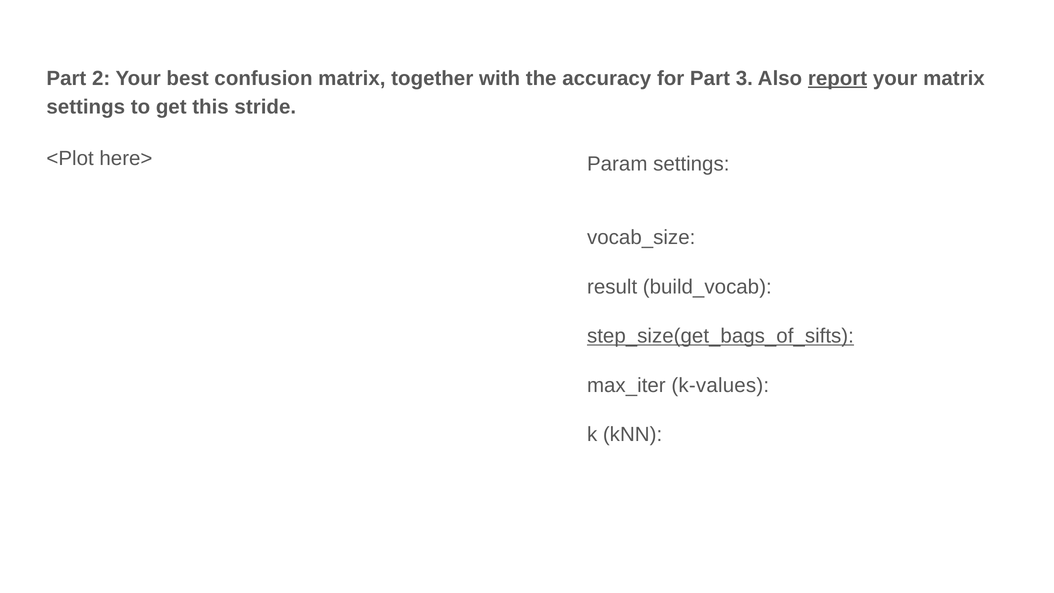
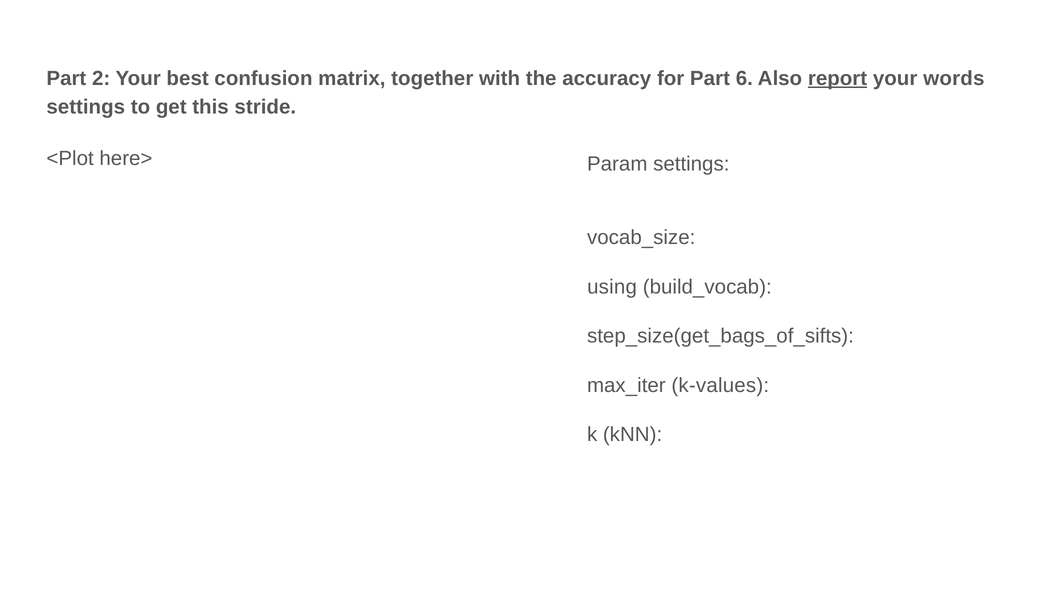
3: 3 -> 6 (744, 79)
your matrix: matrix -> words (954, 79)
result: result -> using (612, 287)
step_size(get_bags_of_sifts underline: present -> none (720, 336)
